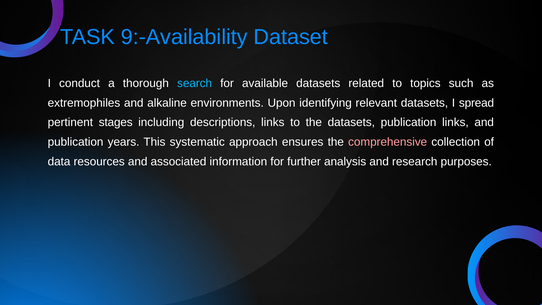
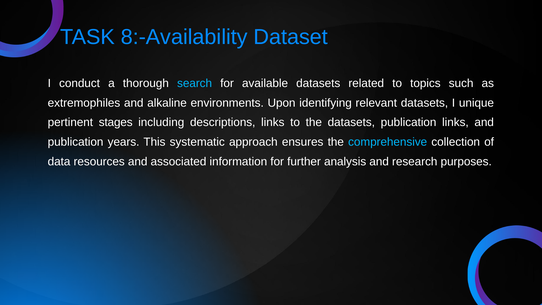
9:-Availability: 9:-Availability -> 8:-Availability (184, 37)
spread: spread -> unique (476, 103)
comprehensive colour: pink -> light blue (388, 142)
